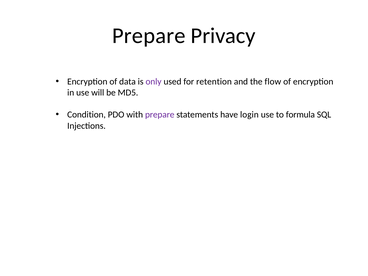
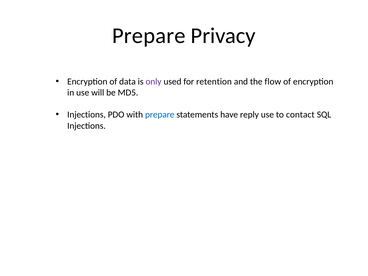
Condition: Condition -> Injections (87, 115)
prepare colour: purple -> blue (160, 115)
login: login -> reply (249, 115)
formula: formula -> contact (300, 115)
